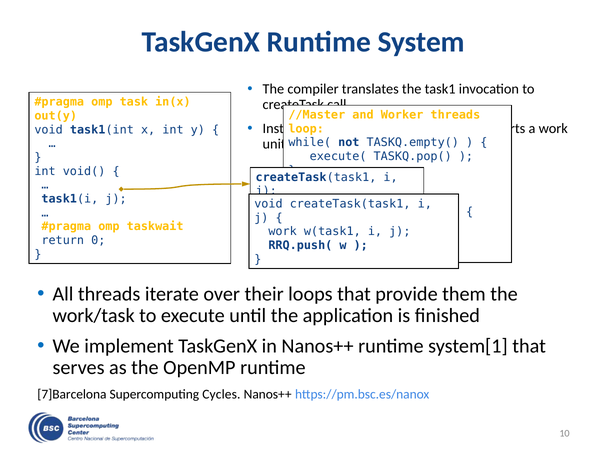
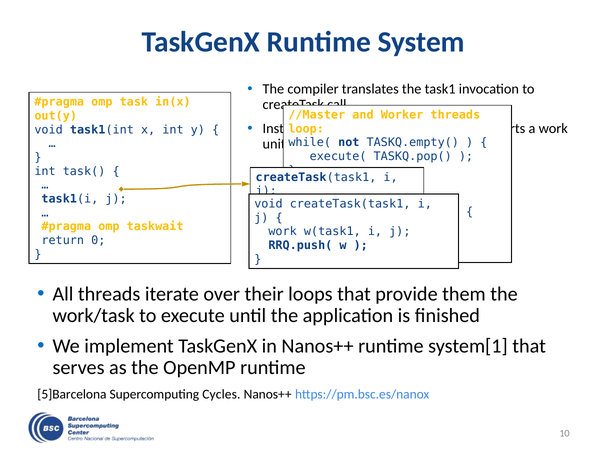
void(: void( -> task( (84, 171)
7]Barcelona: 7]Barcelona -> 5]Barcelona (72, 395)
